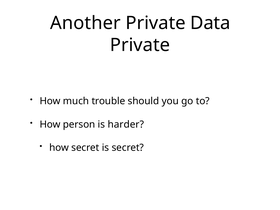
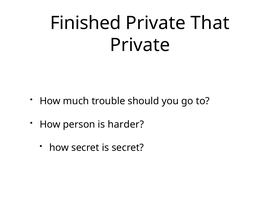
Another: Another -> Finished (85, 23)
Data: Data -> That (210, 23)
